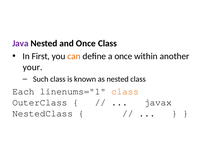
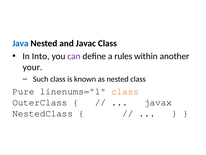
Java colour: purple -> blue (20, 43)
and Once: Once -> Javac (86, 43)
First: First -> Into (41, 56)
can colour: orange -> purple (74, 56)
a once: once -> rules (123, 56)
Each: Each -> Pure (23, 91)
